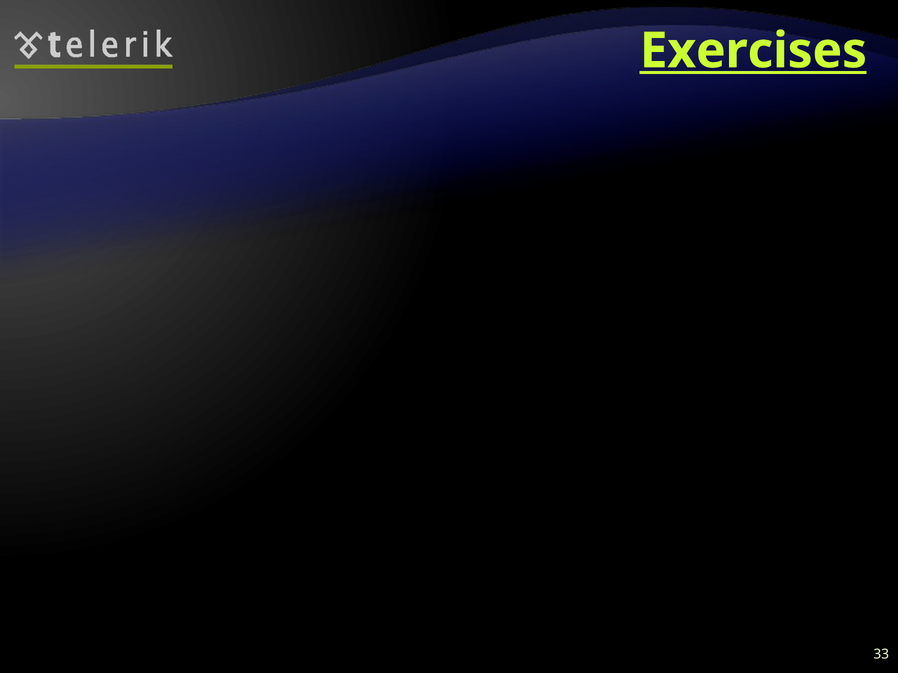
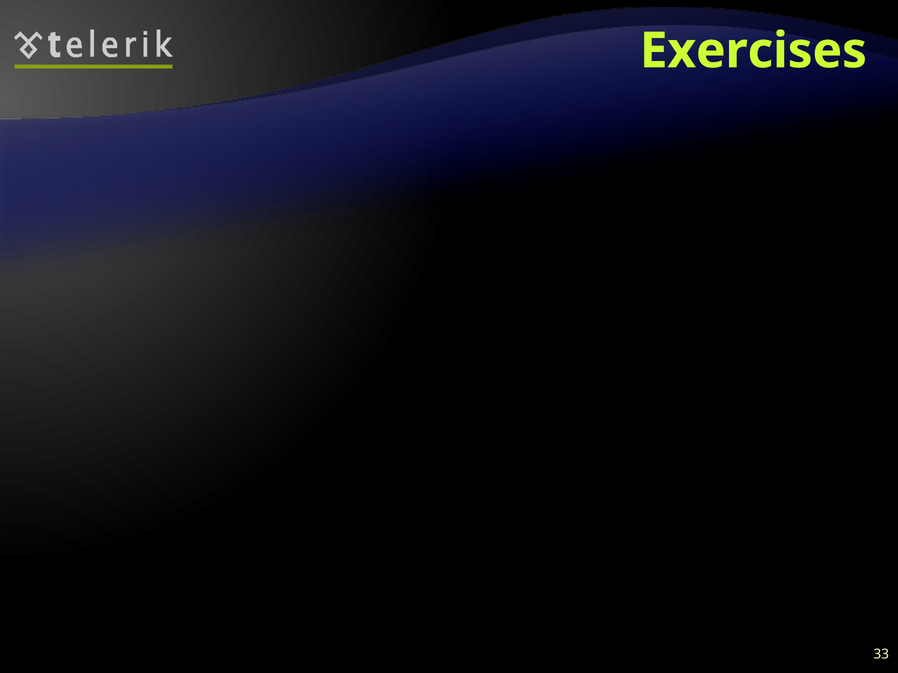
Exercises underline: present -> none (753, 51)
